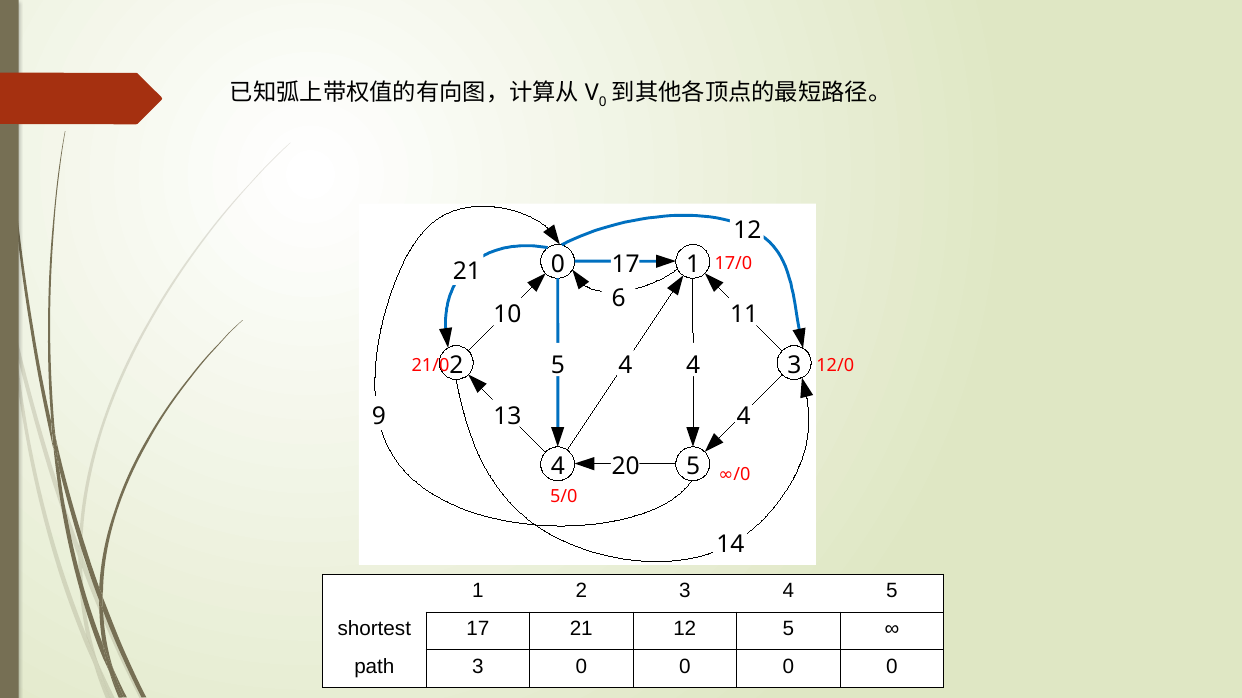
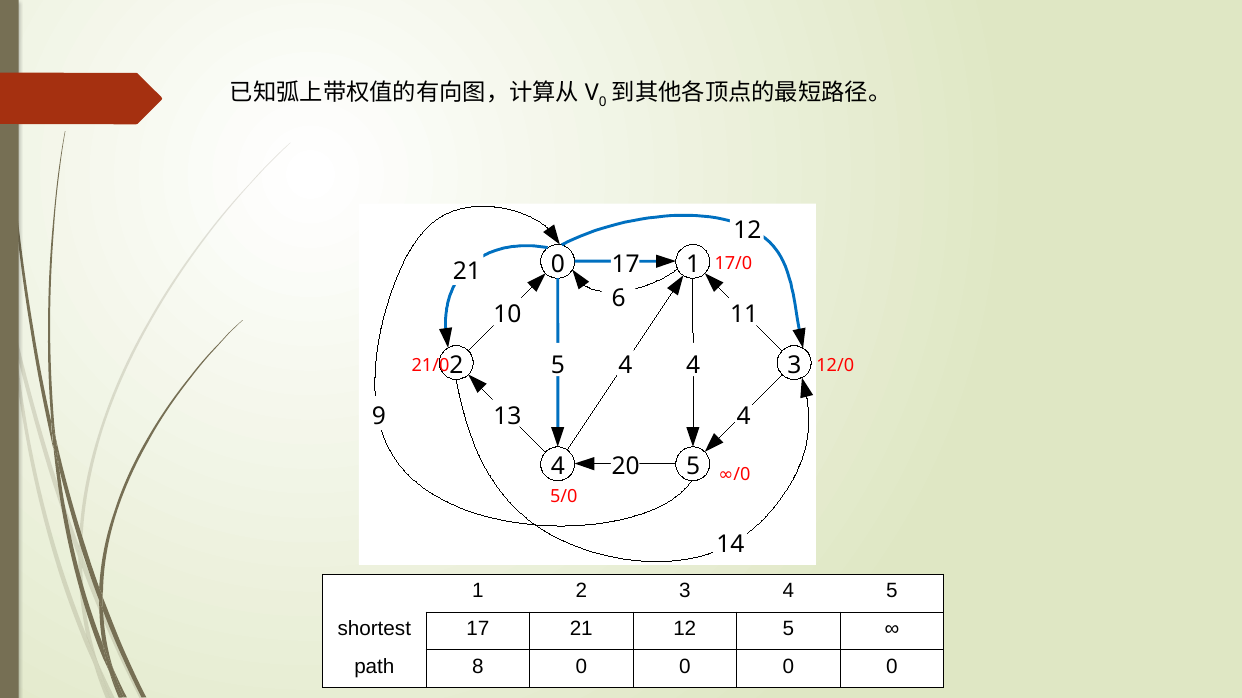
path 3: 3 -> 8 (478, 667)
